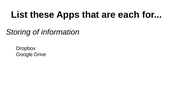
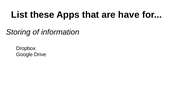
each: each -> have (129, 15)
